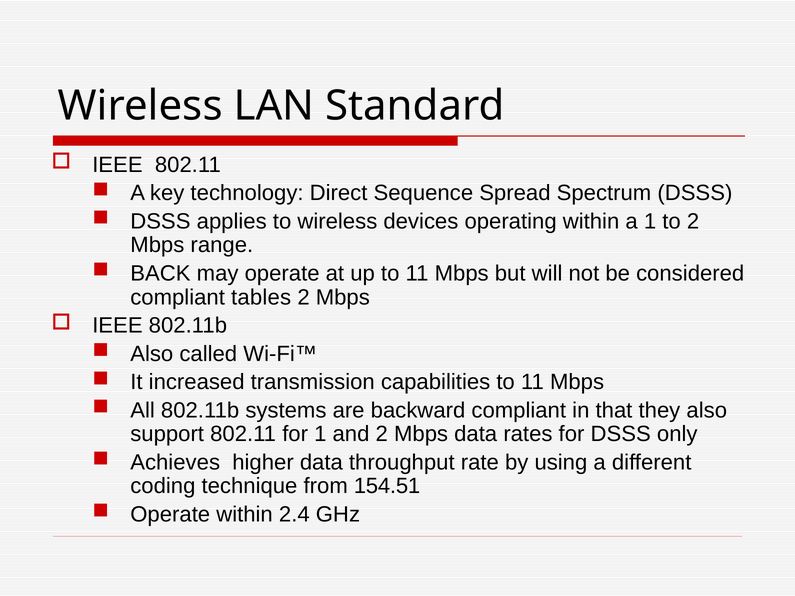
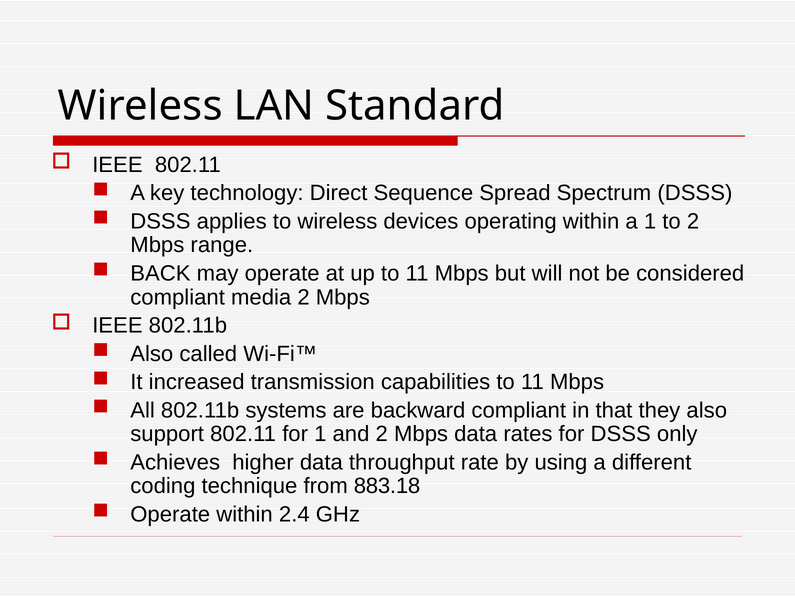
tables: tables -> media (261, 297)
154.51: 154.51 -> 883.18 (387, 486)
